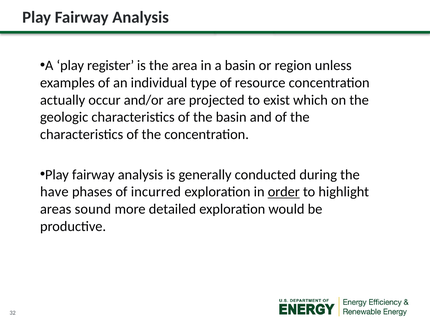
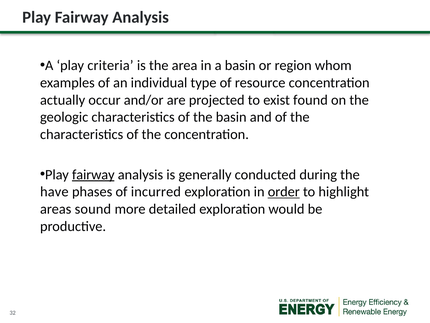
register: register -> criteria (110, 65)
unless: unless -> whom (333, 65)
which: which -> found (310, 100)
fairway underline: none -> present (93, 174)
